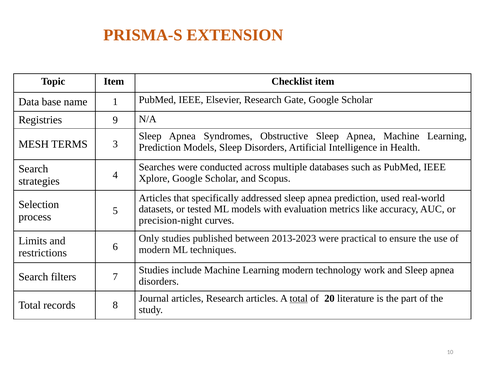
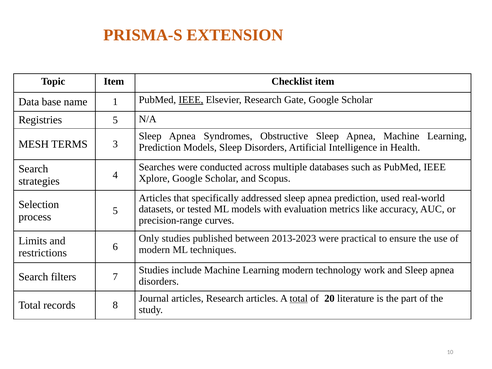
IEEE underline: none -> present (191, 100)
Registries 9: 9 -> 5 (115, 120)
precision-night: precision-night -> precision-range (171, 221)
